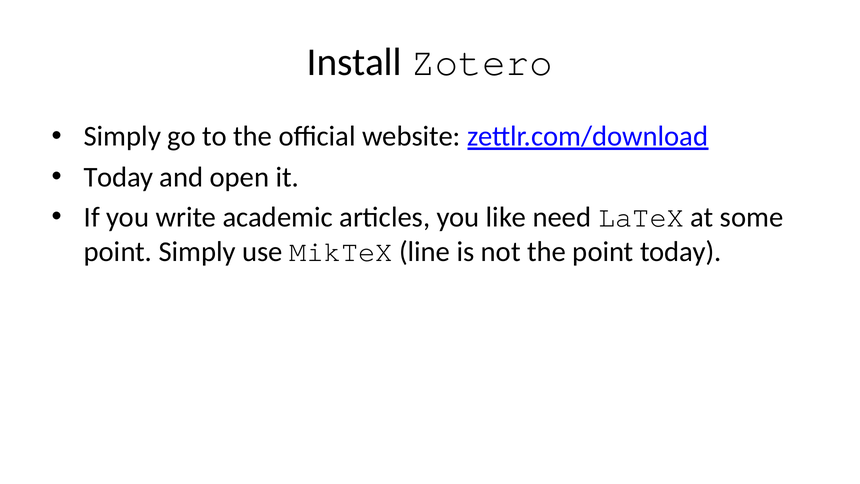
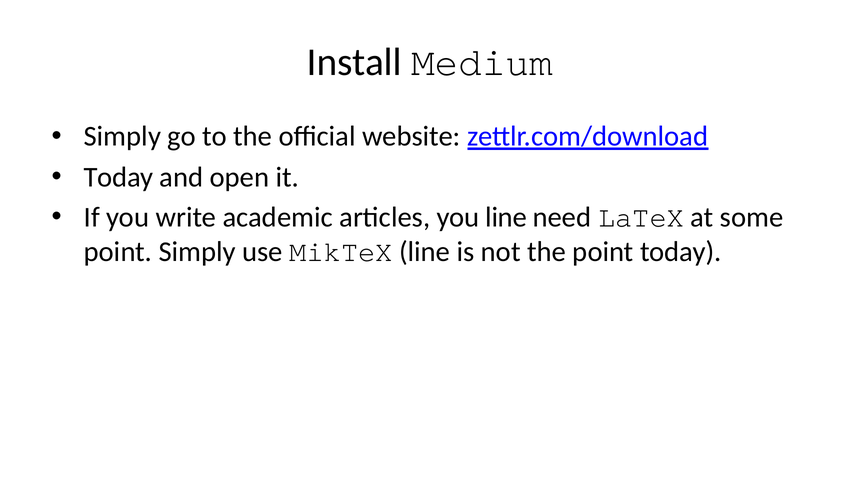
Zotero: Zotero -> Medium (482, 62)
you like: like -> line (506, 217)
